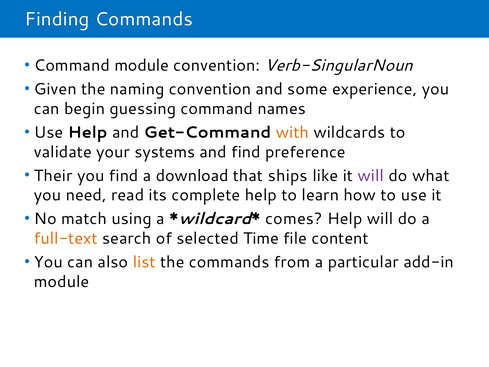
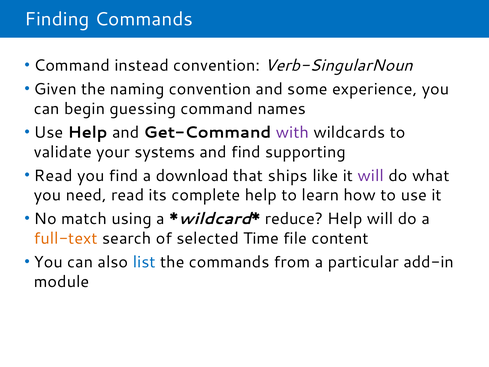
Command module: module -> instead (142, 66)
with colour: orange -> purple (292, 132)
preference: preference -> supporting (305, 152)
Their: Their -> Read (53, 176)
comes: comes -> reduce (294, 219)
list colour: orange -> blue (144, 262)
